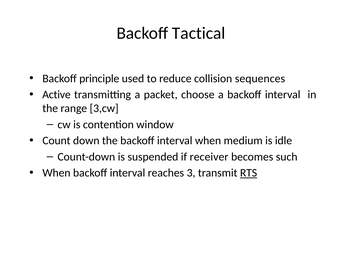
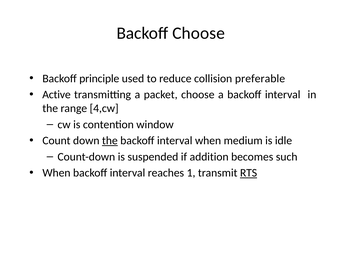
Backoff Tactical: Tactical -> Choose (199, 33)
sequences: sequences -> preferable (260, 79)
3,cw: 3,cw -> 4,cw (104, 109)
the underline: none -> present (110, 141)
receiver: receiver -> addition (209, 157)
3: 3 -> 1 (191, 173)
